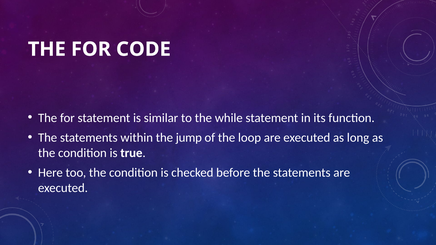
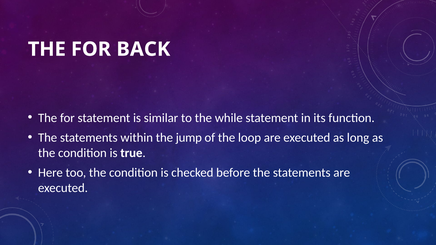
CODE: CODE -> BACK (143, 49)
